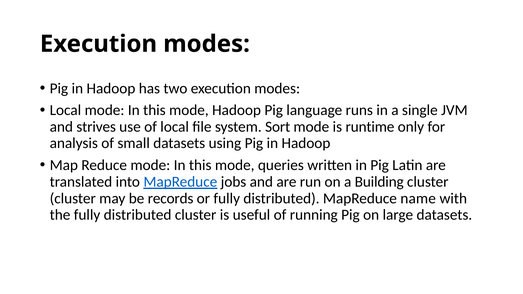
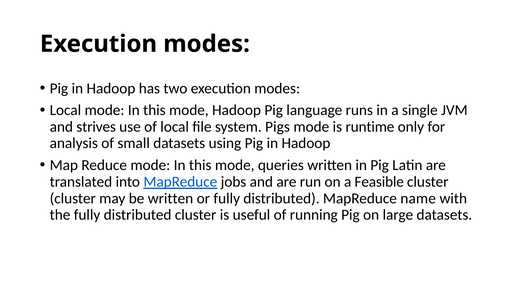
Sort: Sort -> Pigs (278, 127)
Building: Building -> Feasible (379, 182)
be records: records -> written (171, 198)
